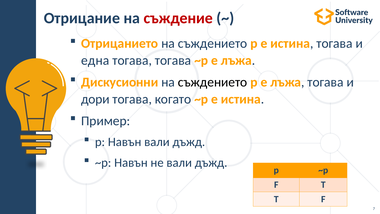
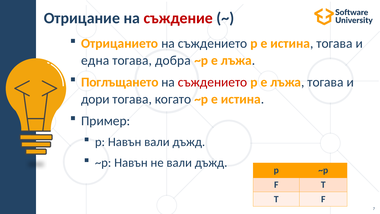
тогава тогава: тогава -> добра (173, 60)
Дискусионни: Дискусионни -> Поглъщането (120, 82)
съждението colour: black -> red (213, 82)
